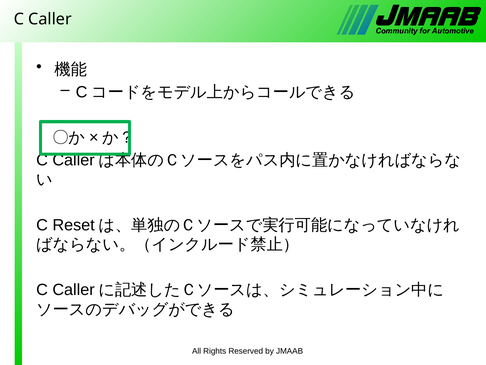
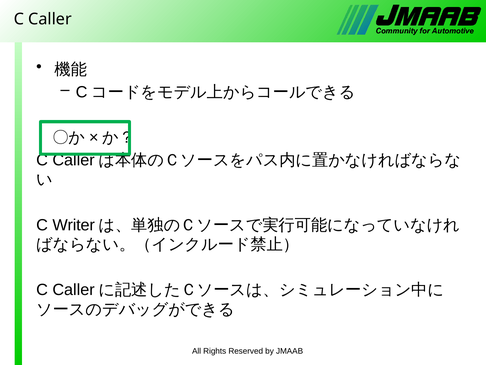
Reset: Reset -> Writer (74, 225)
